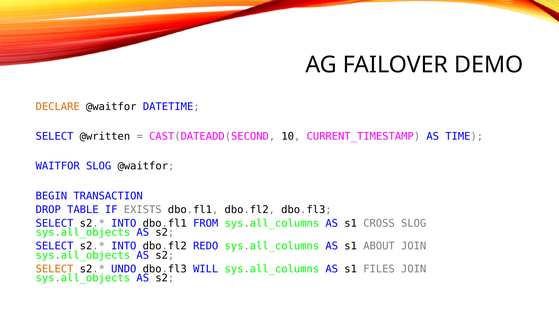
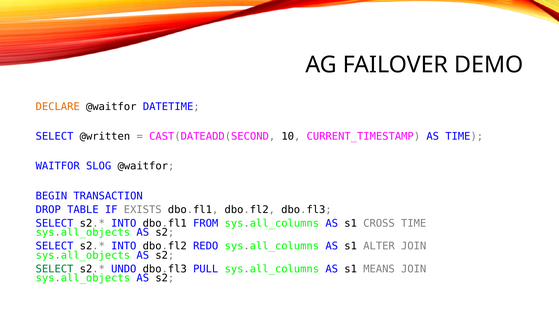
CROSS SLOG: SLOG -> TIME (414, 223)
ABOUT: ABOUT -> ALTER (379, 246)
SELECT colour: orange -> green (55, 269)
WILL: WILL -> PULL (206, 269)
FILES: FILES -> MEANS (379, 269)
